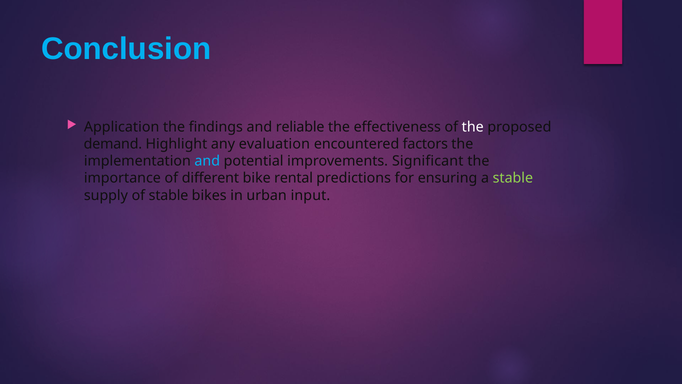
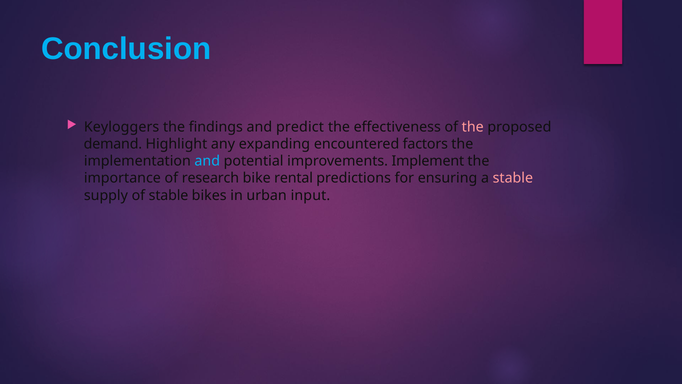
Application: Application -> Keyloggers (122, 127)
reliable: reliable -> predict (300, 127)
the colour: white -> pink (473, 127)
evaluation: evaluation -> expanding (274, 144)
Significant: Significant -> Implement (428, 161)
different: different -> research (210, 178)
stable colour: light green -> pink (513, 178)
